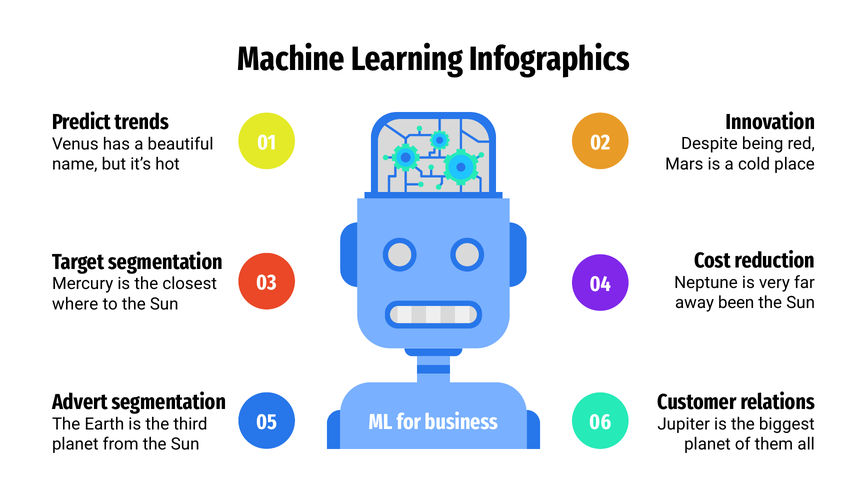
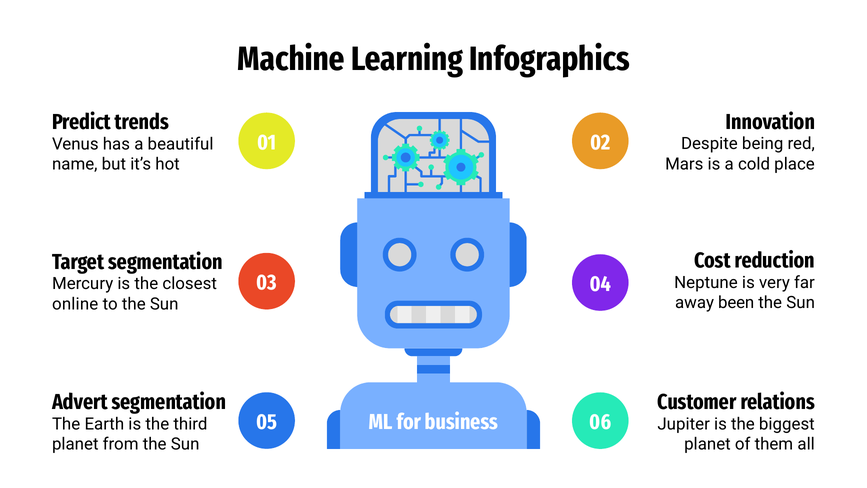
where: where -> online (75, 304)
